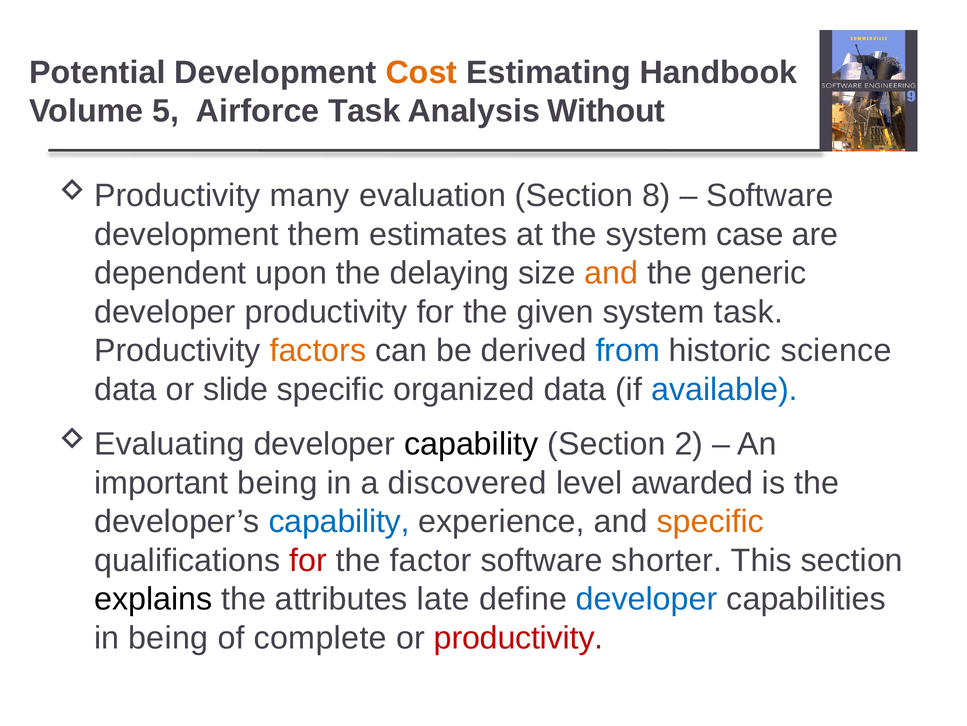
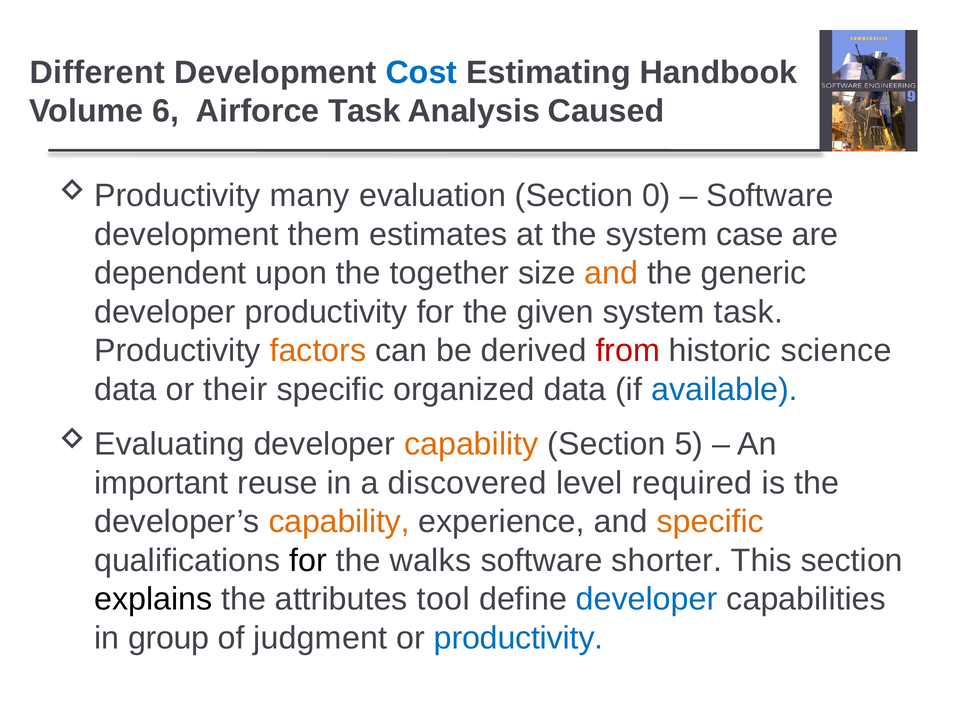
Potential: Potential -> Different (97, 72)
Cost colour: orange -> blue (421, 72)
5: 5 -> 6 (166, 111)
Without: Without -> Caused (606, 111)
8: 8 -> 0 (656, 196)
delaying: delaying -> together (449, 273)
from colour: blue -> red (628, 350)
slide: slide -> their (235, 389)
capability colour: black -> orange (471, 444)
2: 2 -> 5 (689, 444)
important being: being -> reuse (278, 482)
awarded: awarded -> required (692, 482)
capability colour: blue -> orange (339, 521)
for colour: red -> black (308, 560)
factor: factor -> walks (431, 560)
late: late -> tool (443, 599)
in being: being -> group (169, 637)
complete: complete -> judgment (320, 637)
productivity colour: red -> blue (519, 637)
